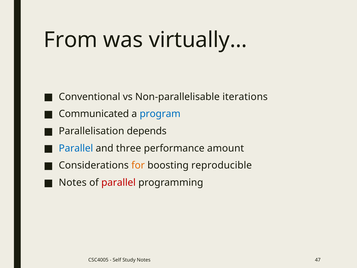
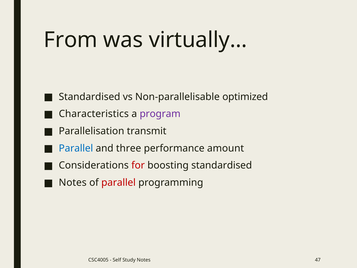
Conventional: Conventional -> Standardised (90, 97)
iterations: iterations -> optimized (245, 97)
Communicated: Communicated -> Characteristics (94, 114)
program colour: blue -> purple (160, 114)
depends: depends -> transmit (147, 131)
for colour: orange -> red (138, 165)
boosting reproducible: reproducible -> standardised (222, 165)
